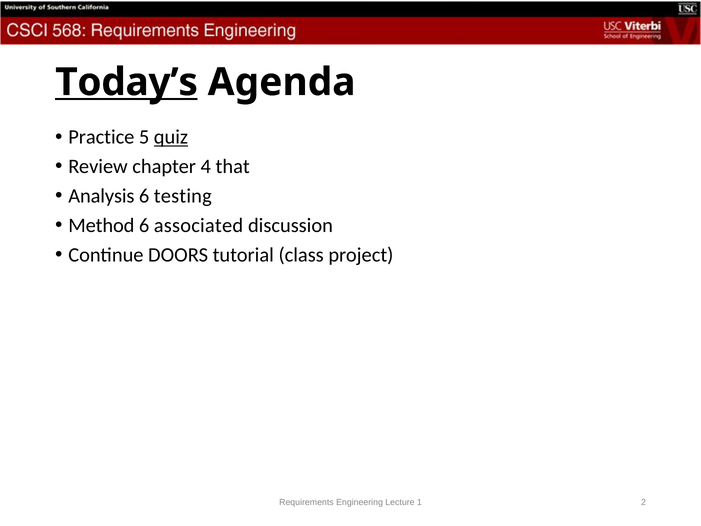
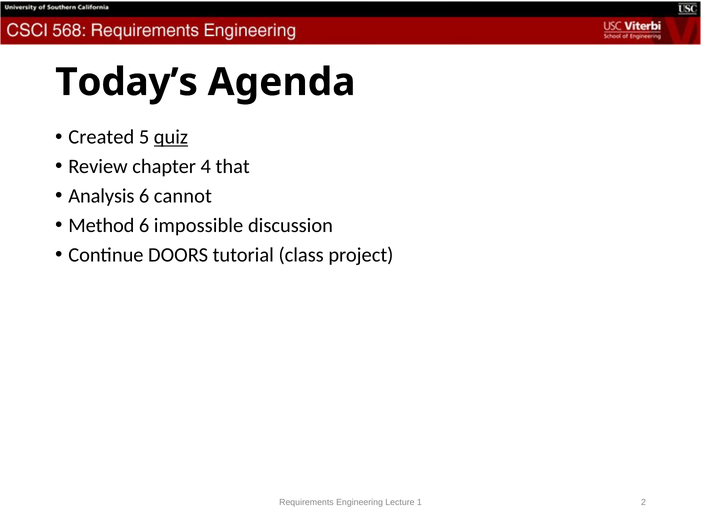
Today’s underline: present -> none (127, 82)
Practice: Practice -> Created (101, 137)
testing: testing -> cannot (183, 196)
associated: associated -> impossible (199, 225)
